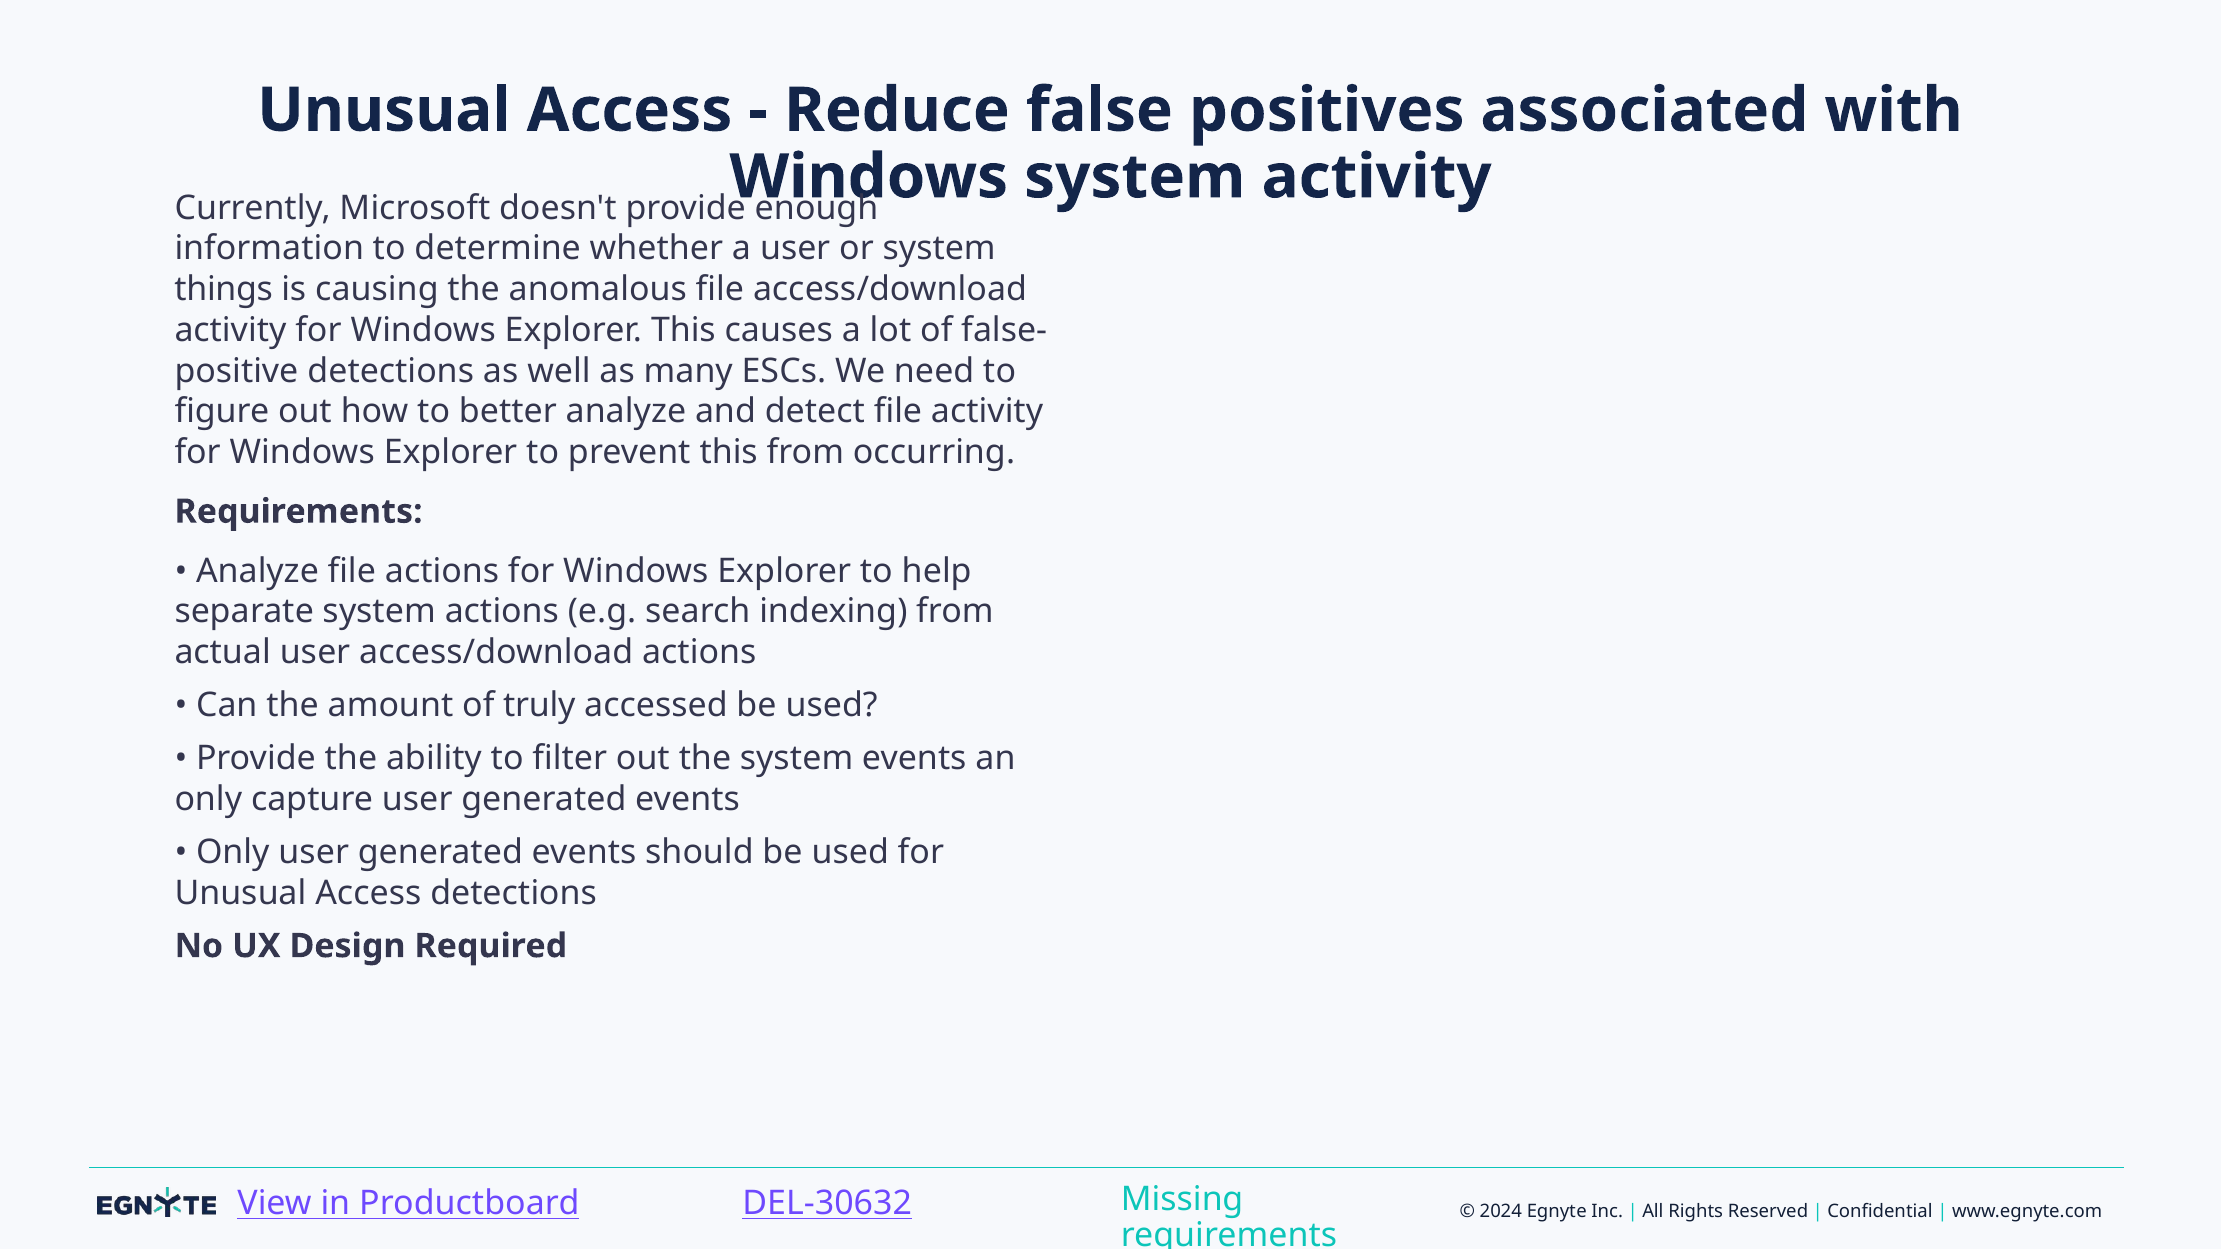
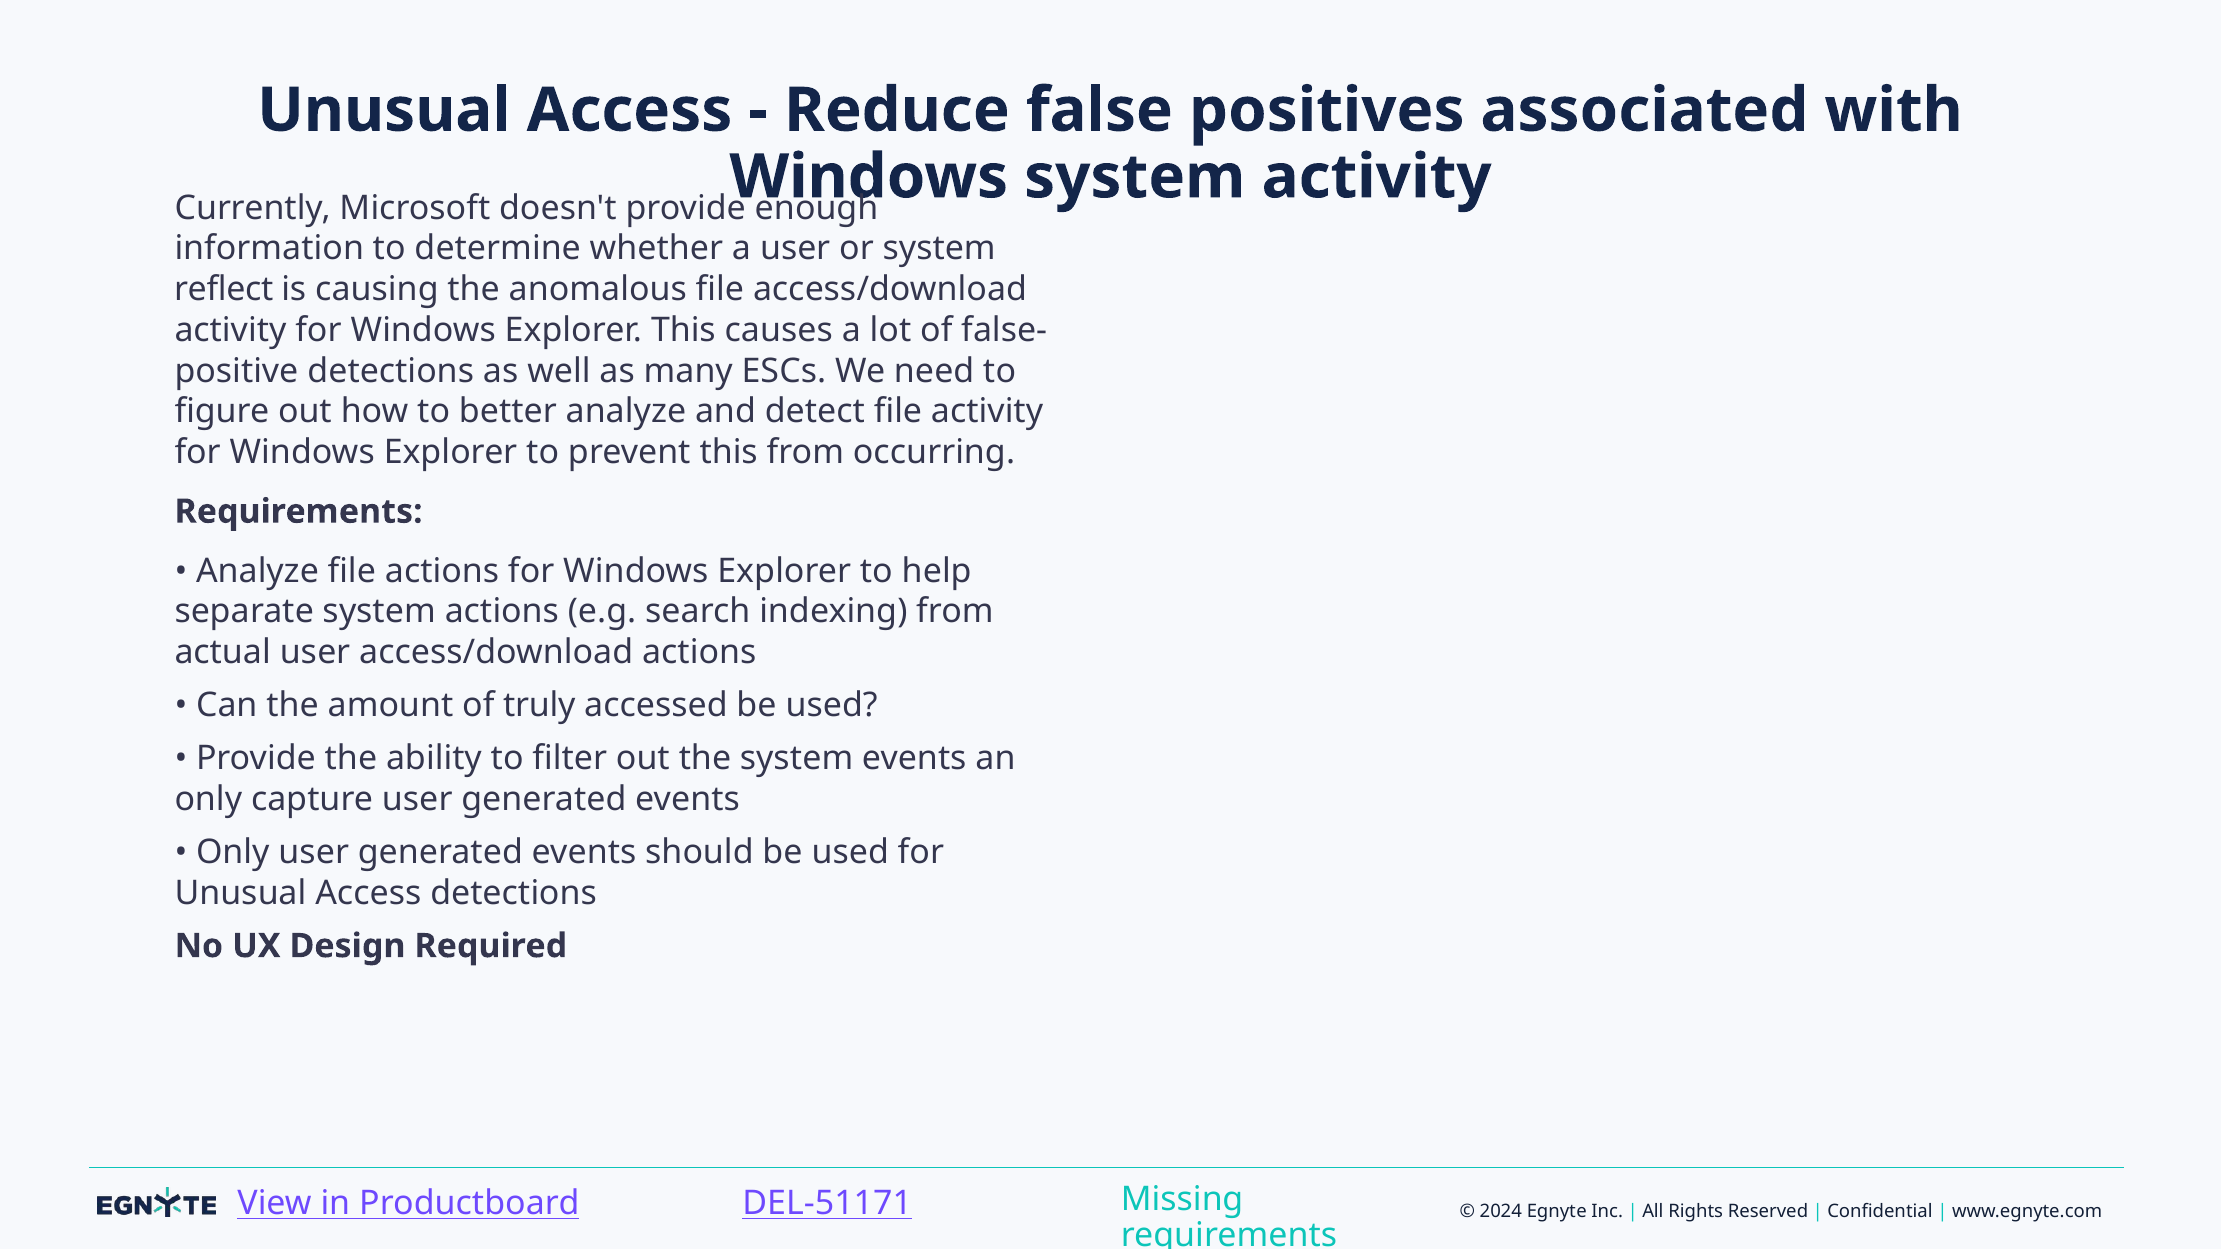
things: things -> reflect (224, 289)
DEL-30632: DEL-30632 -> DEL-51171 (827, 1203)
